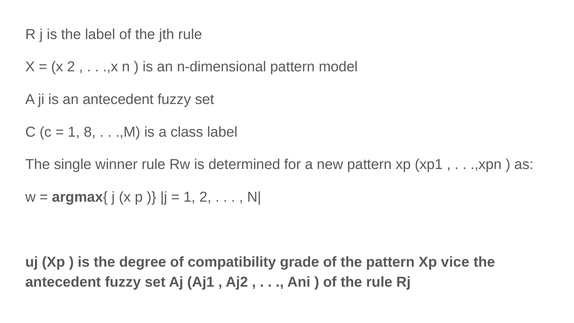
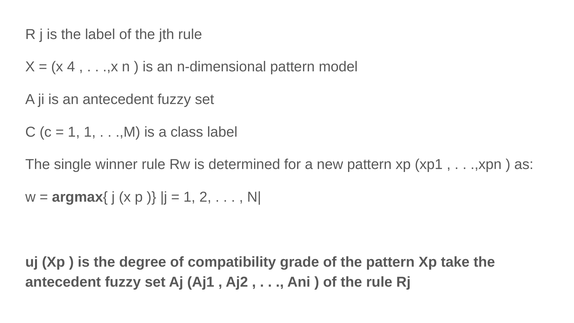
x 2: 2 -> 4 (71, 67)
1 8: 8 -> 1 (90, 132)
vice: vice -> take (455, 262)
